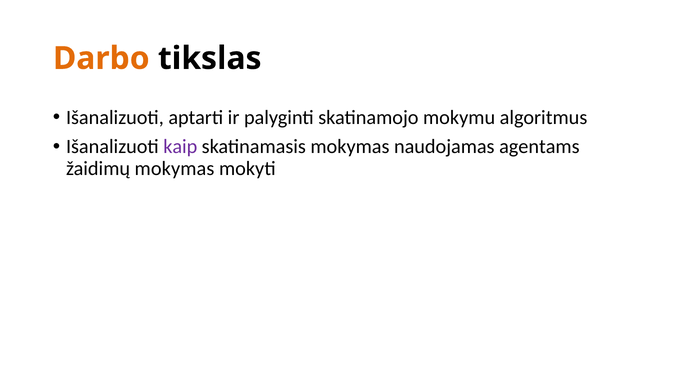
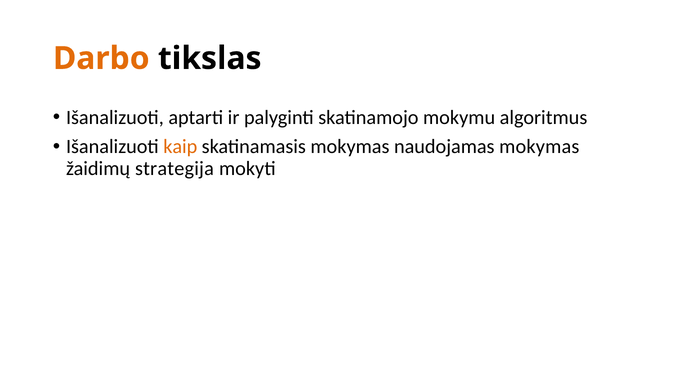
kaip colour: purple -> orange (180, 147)
naudojamas agentams: agentams -> mokymas (539, 147)
žaidimų mokymas: mokymas -> strategija (174, 169)
